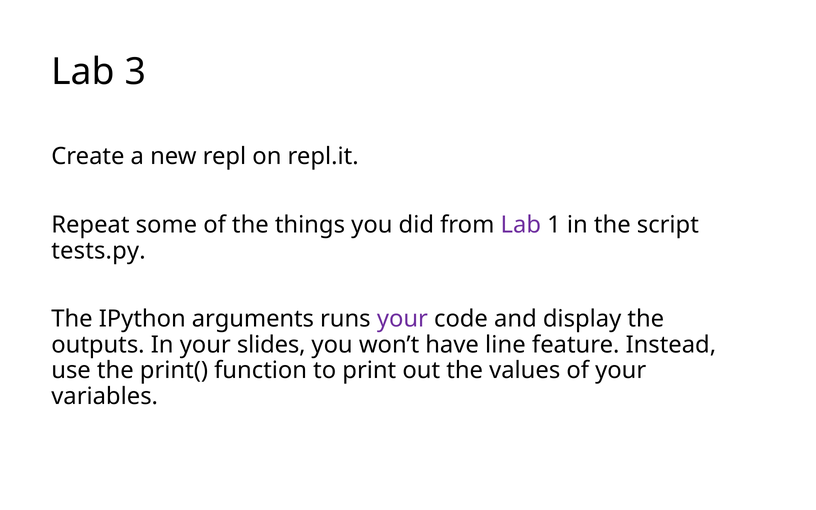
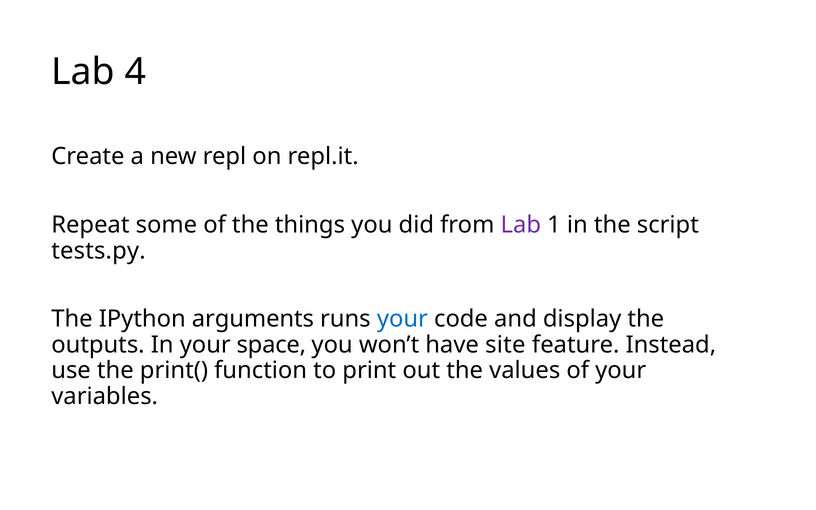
3: 3 -> 4 (135, 72)
your colour: purple -> blue (402, 319)
slides: slides -> space (271, 345)
line: line -> site (505, 345)
